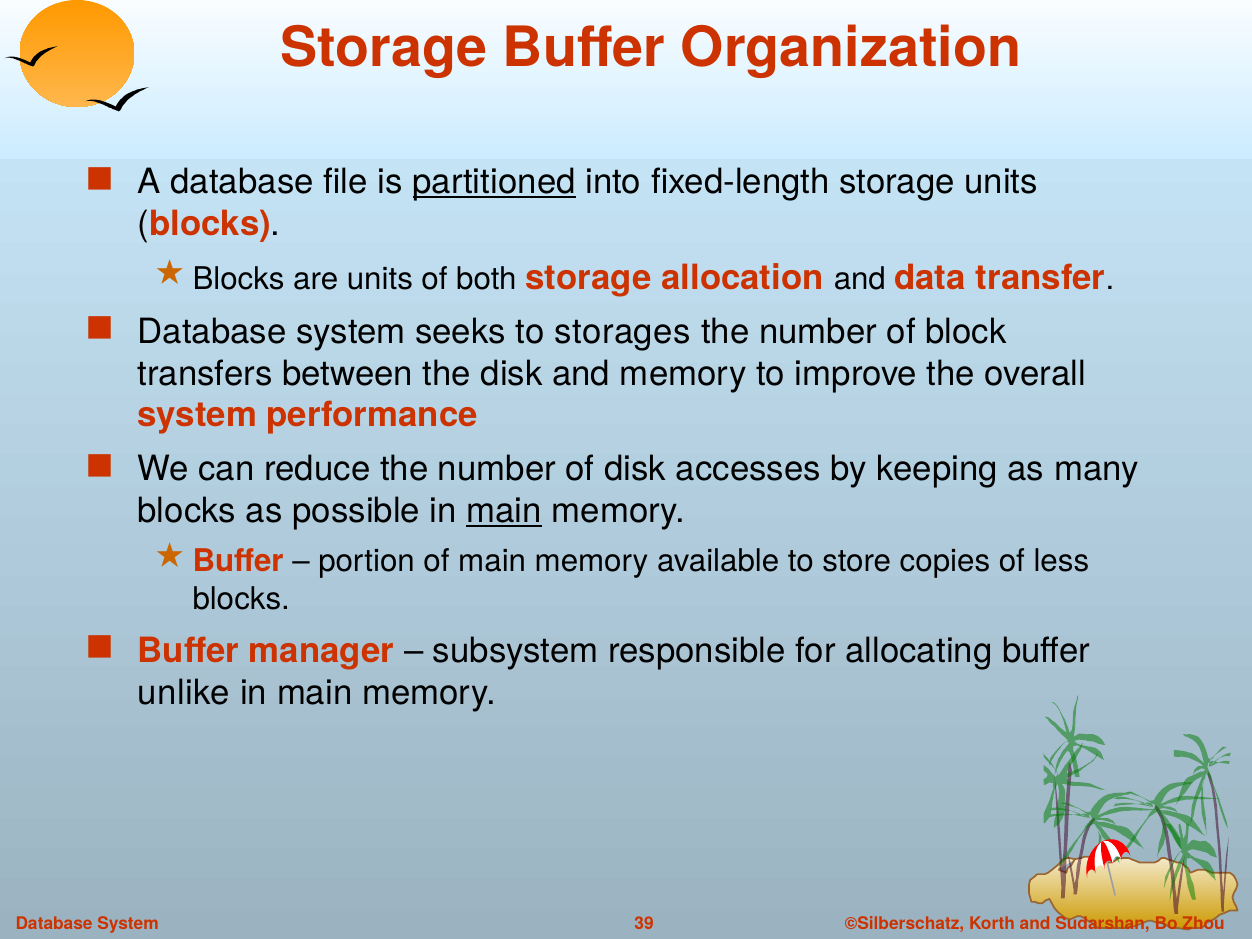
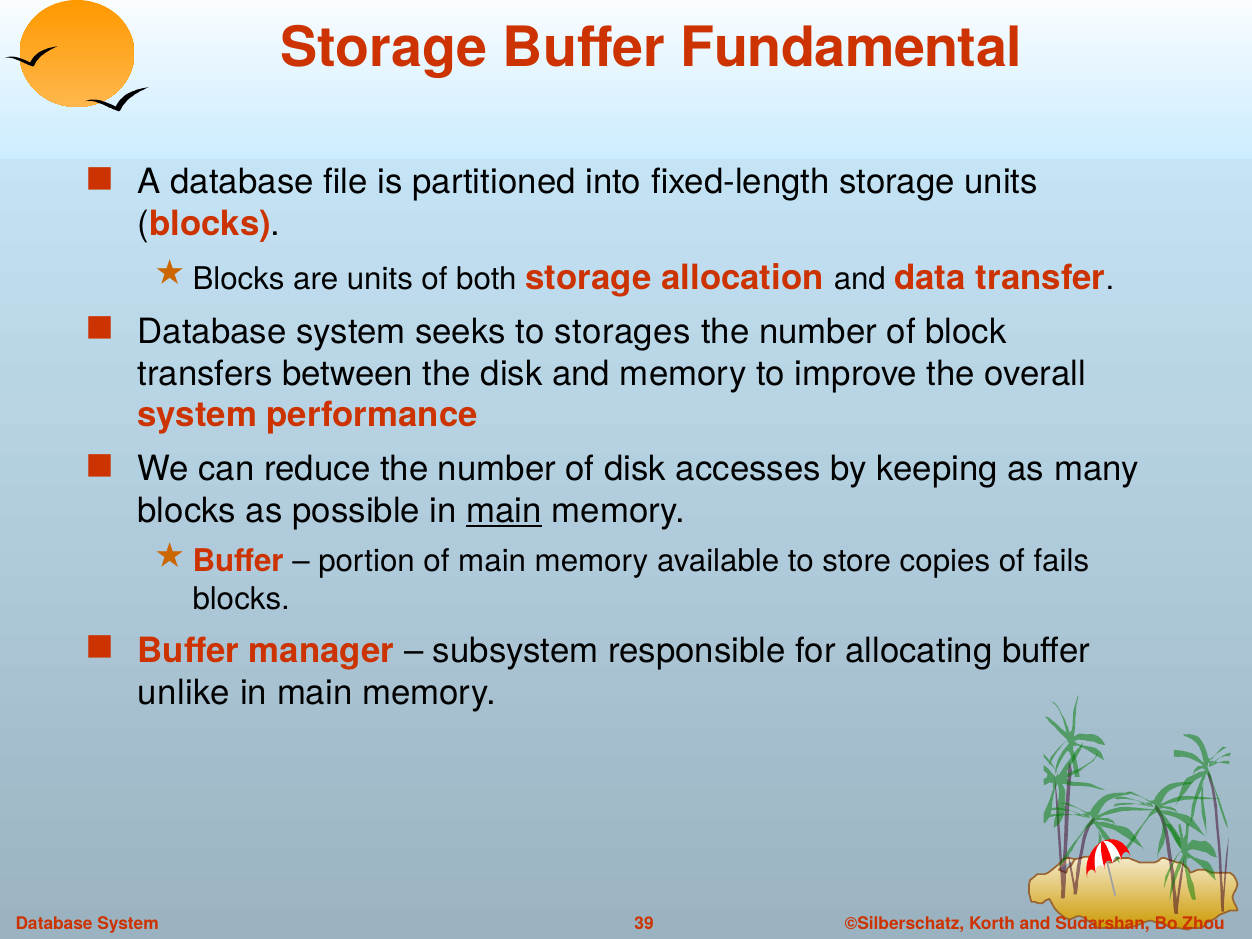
Organization: Organization -> Fundamental (851, 48)
partitioned underline: present -> none (494, 182)
less: less -> fails (1061, 561)
